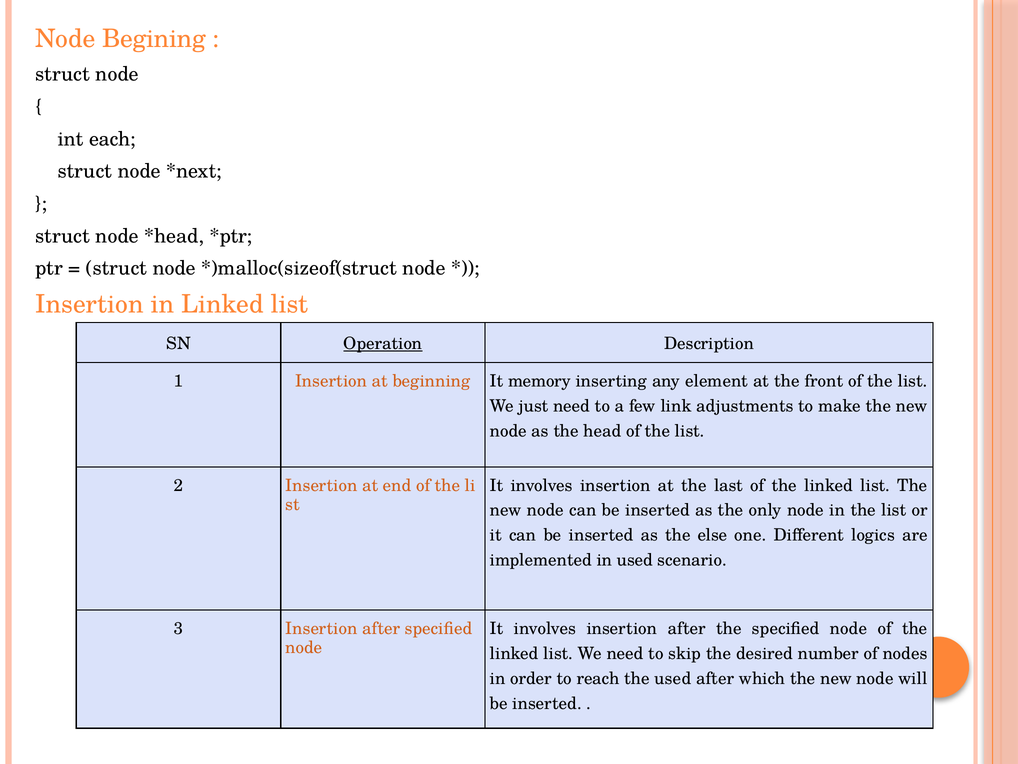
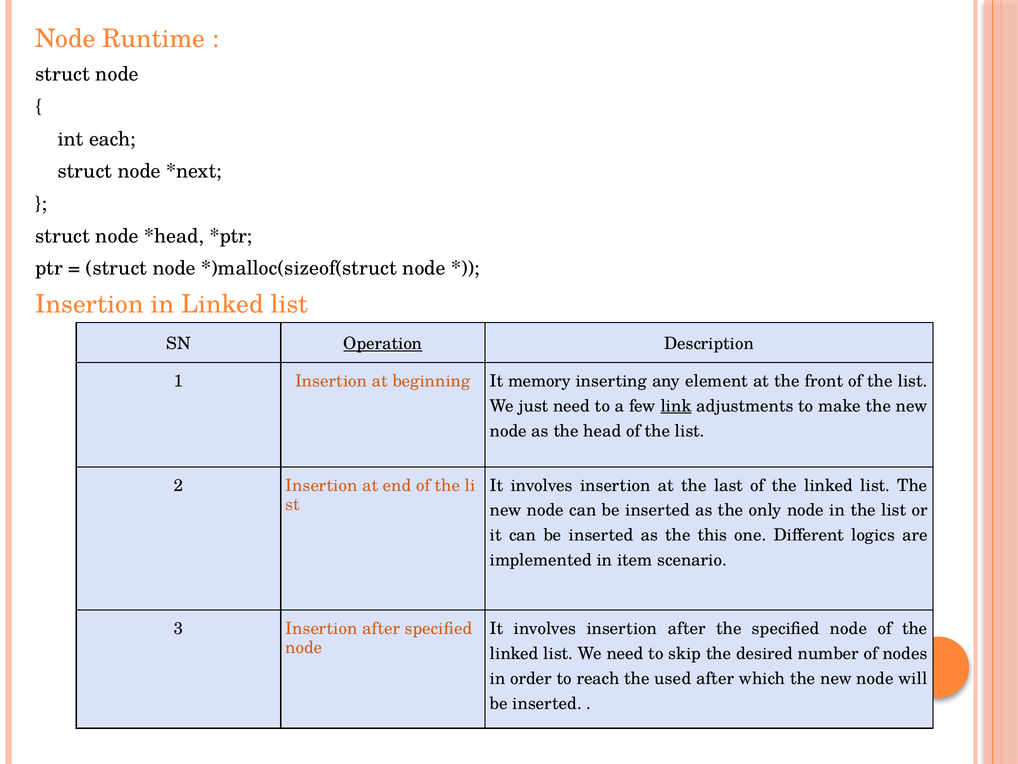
Begining: Begining -> Runtime (154, 39)
link underline: none -> present (676, 406)
else: else -> this (713, 535)
in used: used -> item (635, 560)
